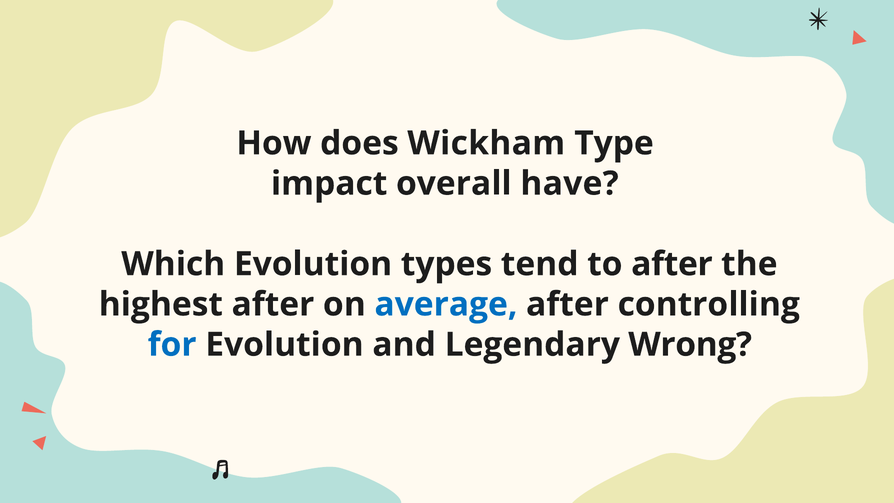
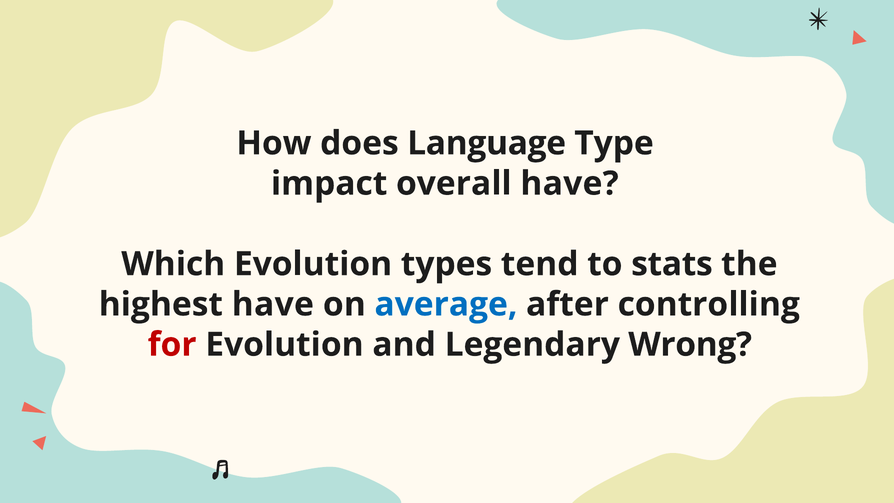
Wickham: Wickham -> Language (487, 143)
to after: after -> stats (672, 264)
highest after: after -> have (273, 304)
for colour: blue -> red (172, 345)
